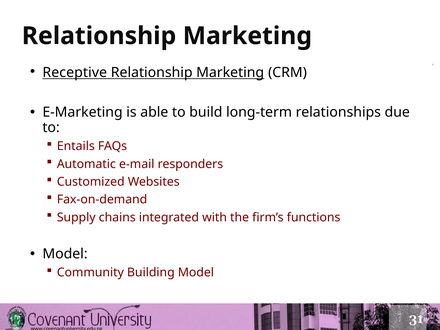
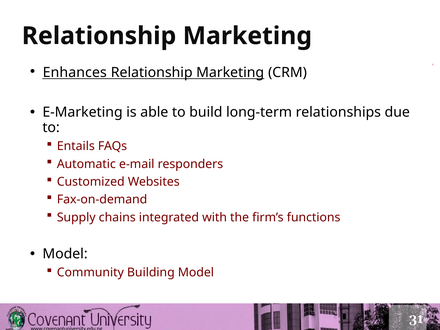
Receptive: Receptive -> Enhances (75, 72)
